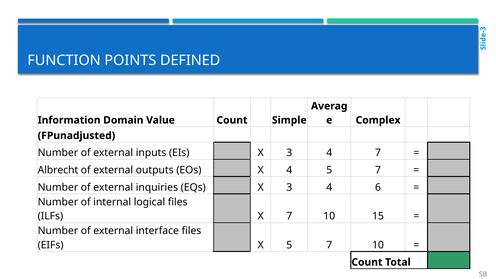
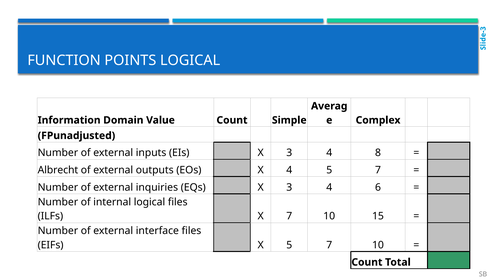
POINTS DEFINED: DEFINED -> LOGICAL (190, 60)
4 7: 7 -> 8 (378, 153)
